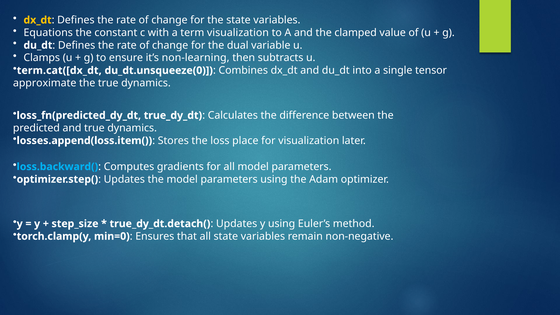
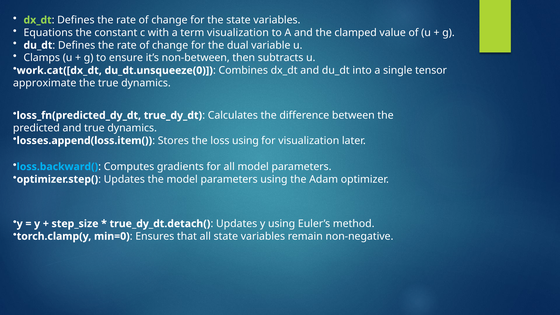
dx_dt colour: yellow -> light green (38, 20)
non-learning: non-learning -> non-between (196, 58)
term.cat([dx_dt: term.cat([dx_dt -> work.cat([dx_dt (59, 70)
loss place: place -> using (245, 141)
